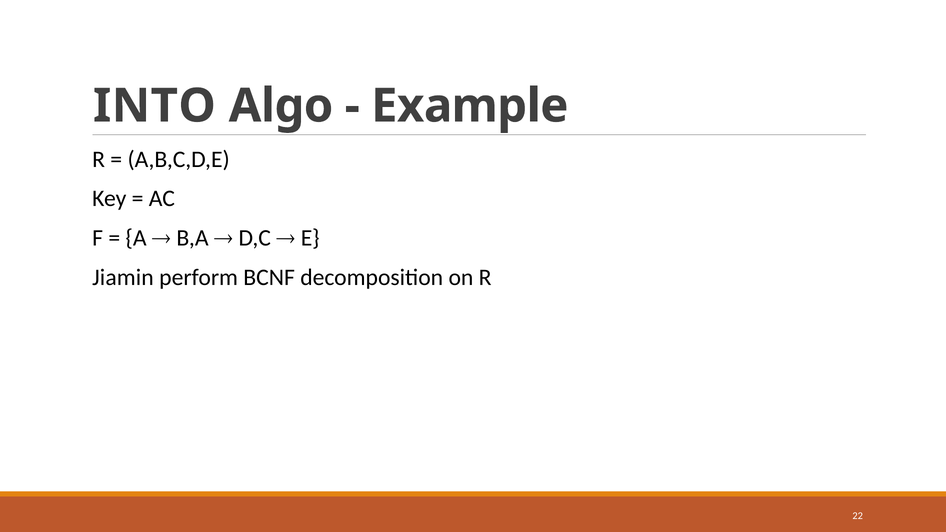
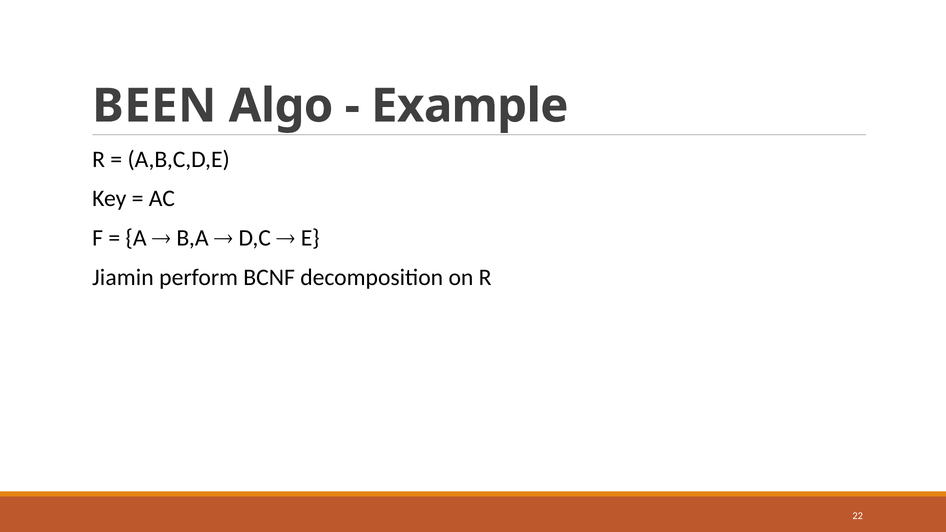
INTO: INTO -> BEEN (154, 106)
